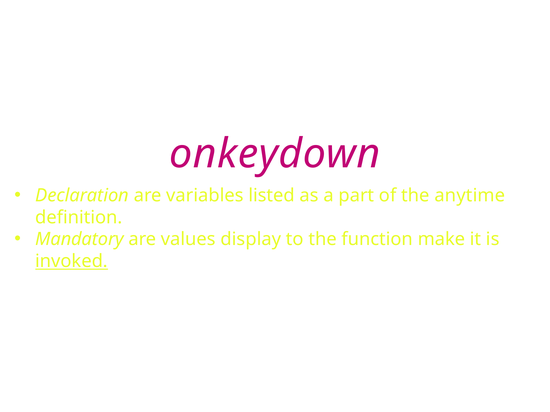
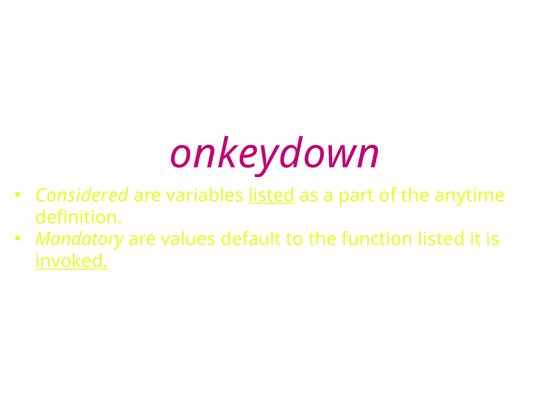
Declaration: Declaration -> Considered (82, 196)
listed underline: none -> present (272, 196)
display: display -> default (251, 240)
function make: make -> listed (441, 240)
